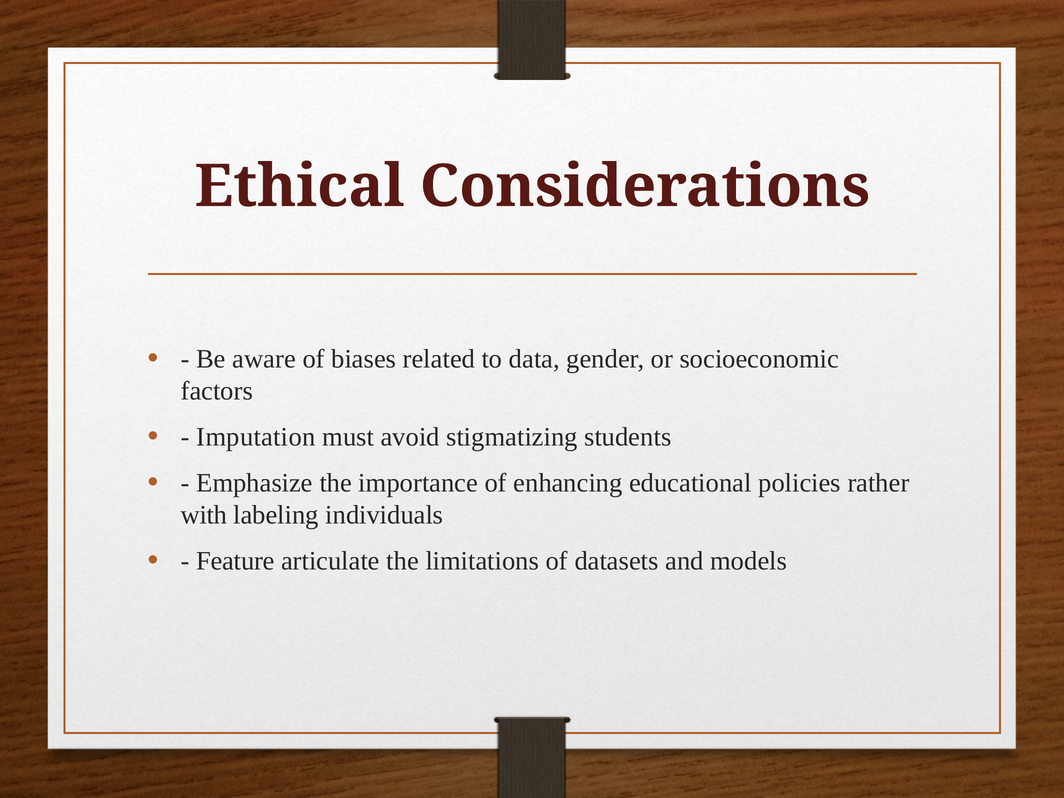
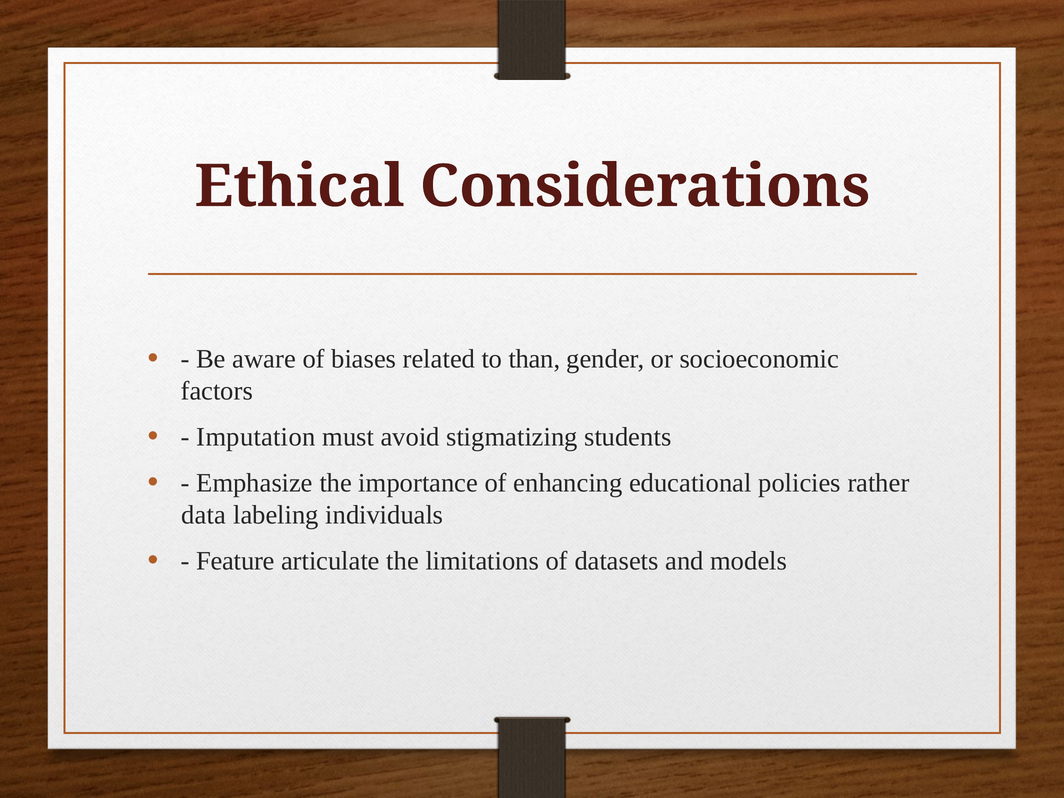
data: data -> than (535, 359)
with: with -> data (204, 515)
